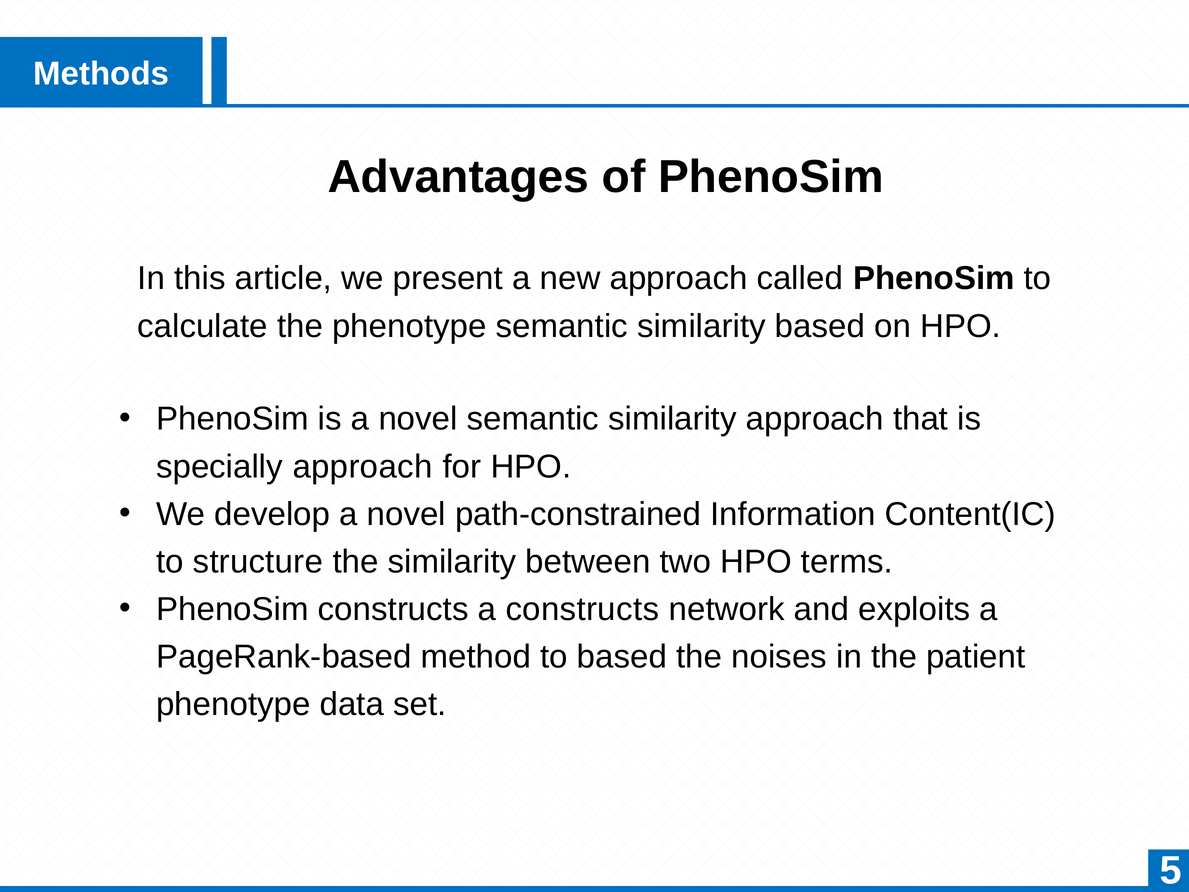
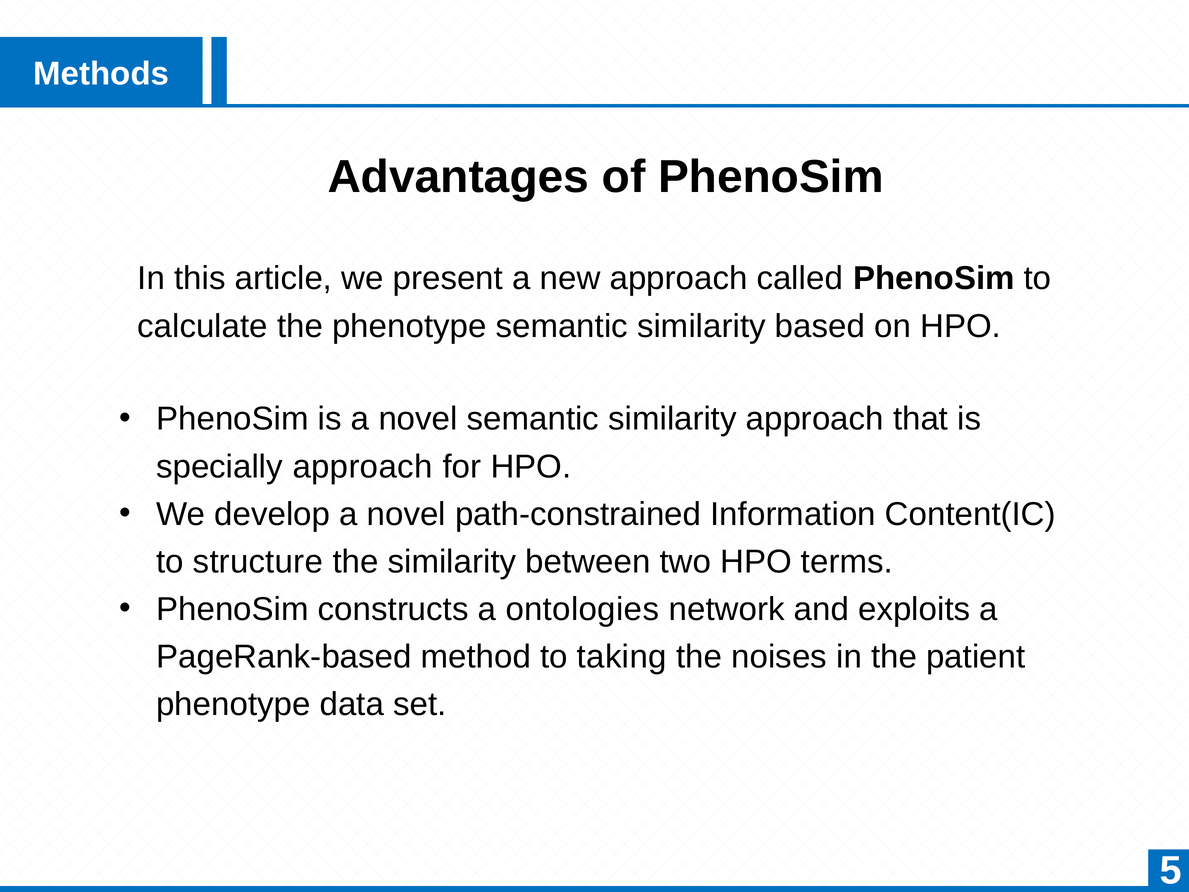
a constructs: constructs -> ontologies (582, 609)
to based: based -> taking (622, 657)
